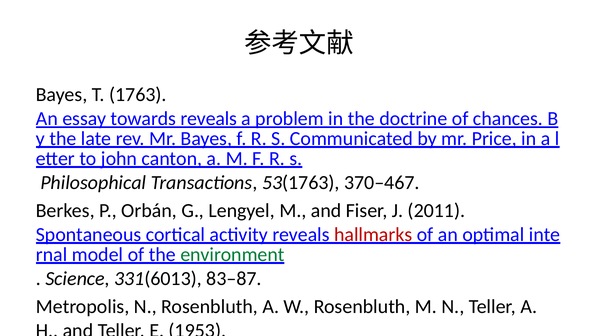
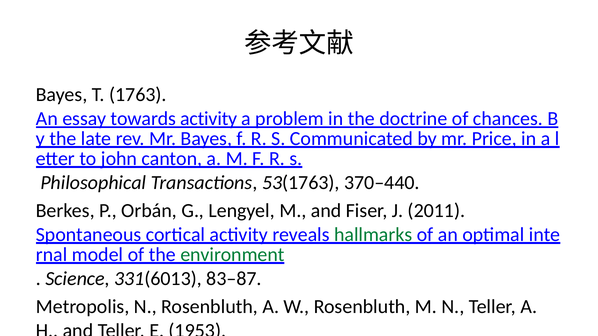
towards reveals: reveals -> activity (209, 119)
370–467: 370–467 -> 370–440 (382, 183)
hallmarks colour: red -> green (373, 235)
